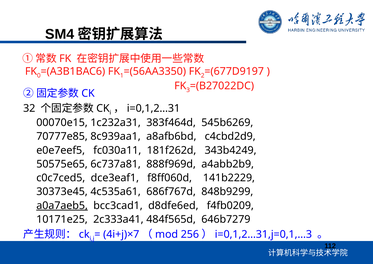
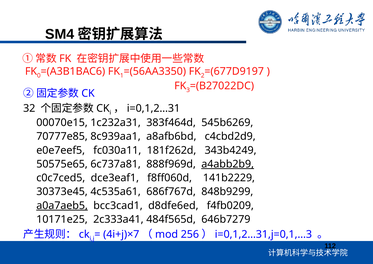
a4abb2b9 underline: none -> present (228, 164)
